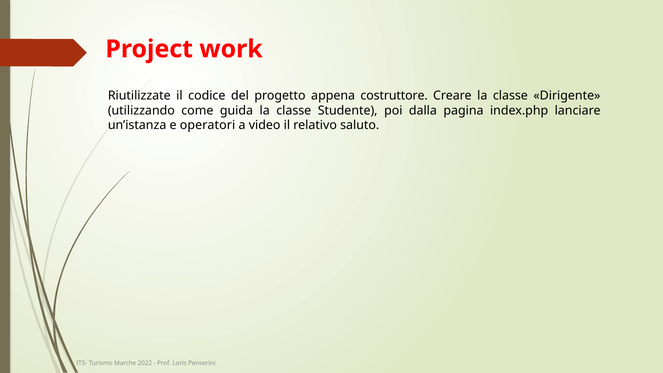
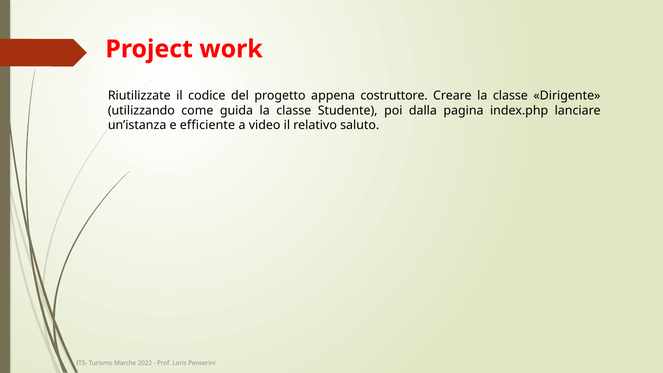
operatori: operatori -> efficiente (207, 125)
